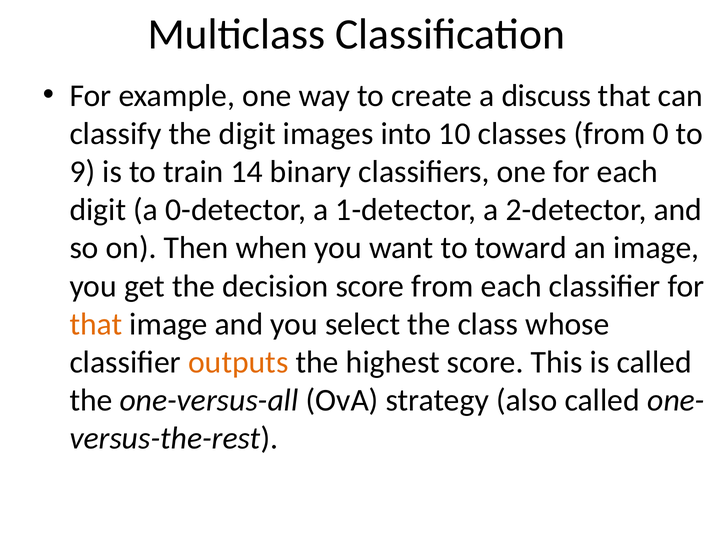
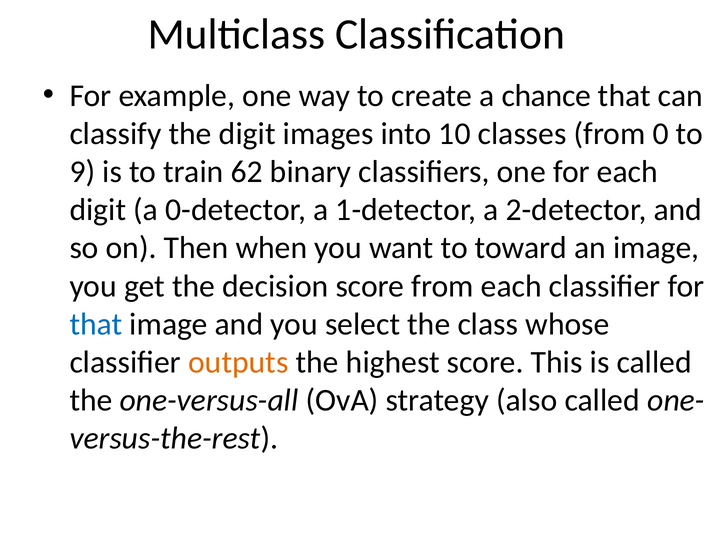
discuss: discuss -> chance (546, 96)
14: 14 -> 62 (247, 172)
that colour: orange -> blue (96, 324)
